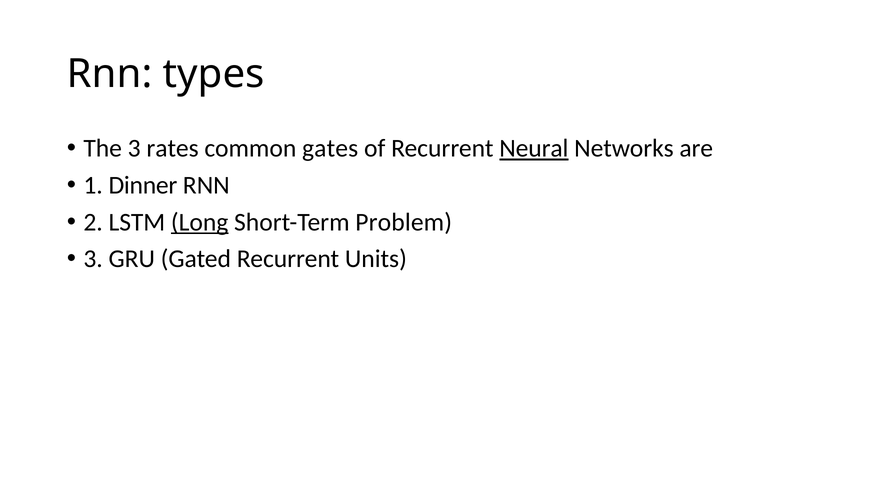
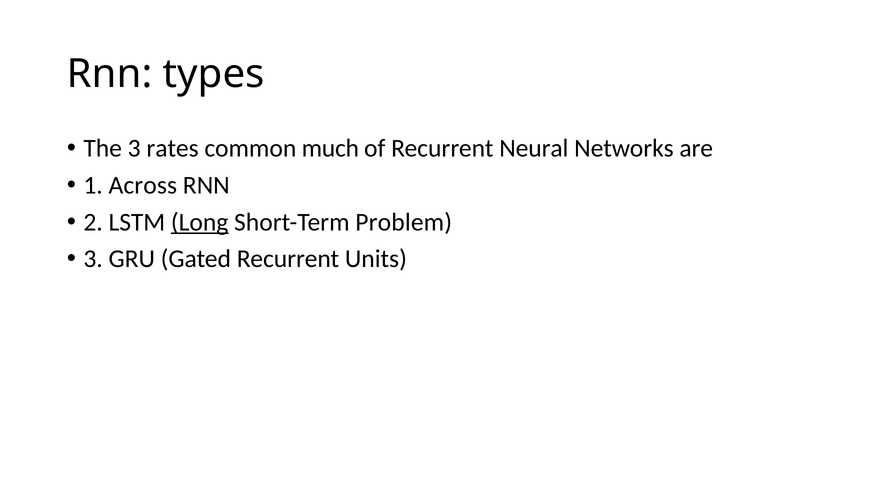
gates: gates -> much (330, 148)
Neural underline: present -> none (534, 148)
Dinner: Dinner -> Across (143, 185)
